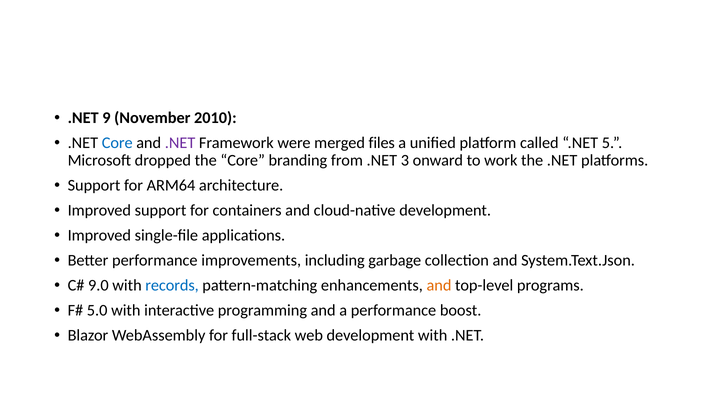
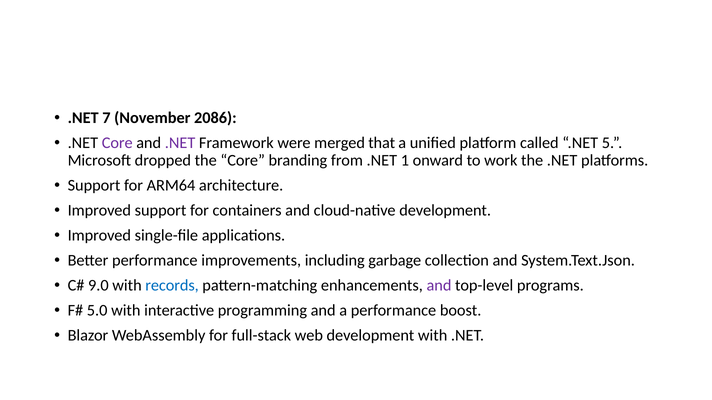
9: 9 -> 7 (106, 118)
2010: 2010 -> 2086 (215, 118)
Core colour: blue -> purple (117, 143)
files: files -> that (382, 143)
3: 3 -> 1 (405, 161)
and colour: orange -> purple (439, 286)
